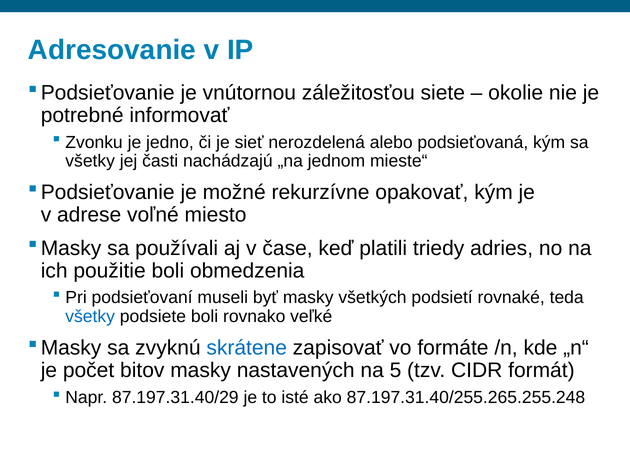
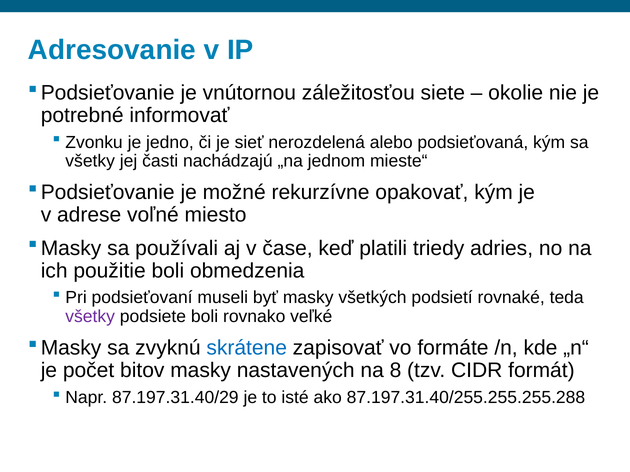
všetky colour: blue -> purple (90, 317)
5: 5 -> 8 (396, 371)
87.197.31.40/255.265.255.248: 87.197.31.40/255.265.255.248 -> 87.197.31.40/255.255.255.288 (466, 398)
